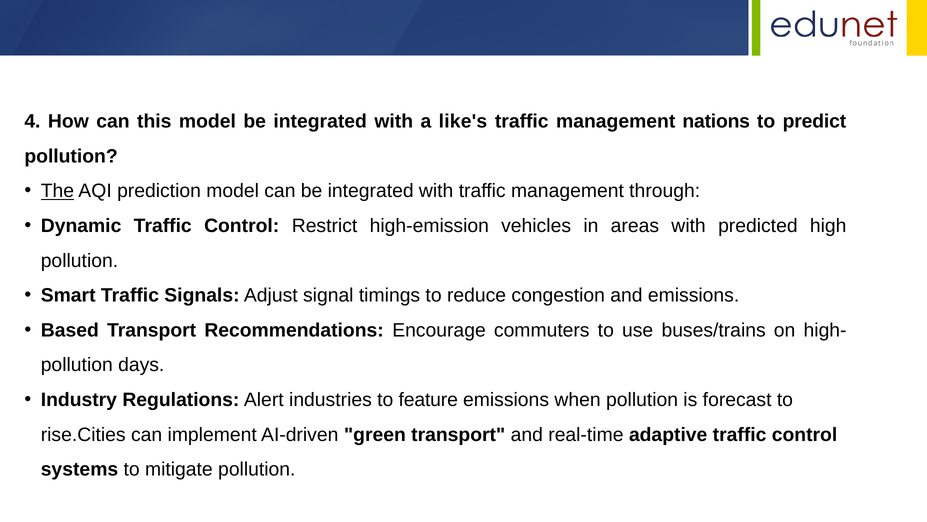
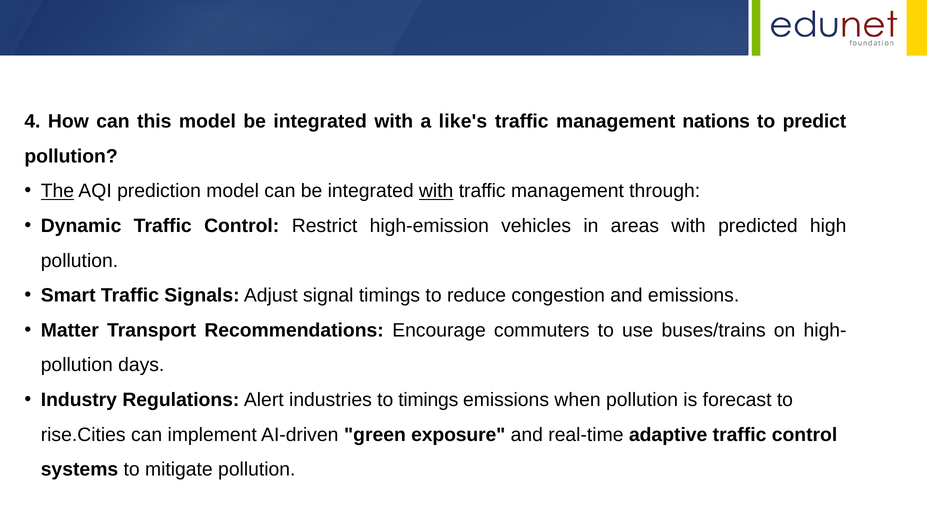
with underline: none -> present (436, 191)
Based: Based -> Matter (70, 330)
to feature: feature -> timings (428, 399)
green transport: transport -> exposure (458, 434)
